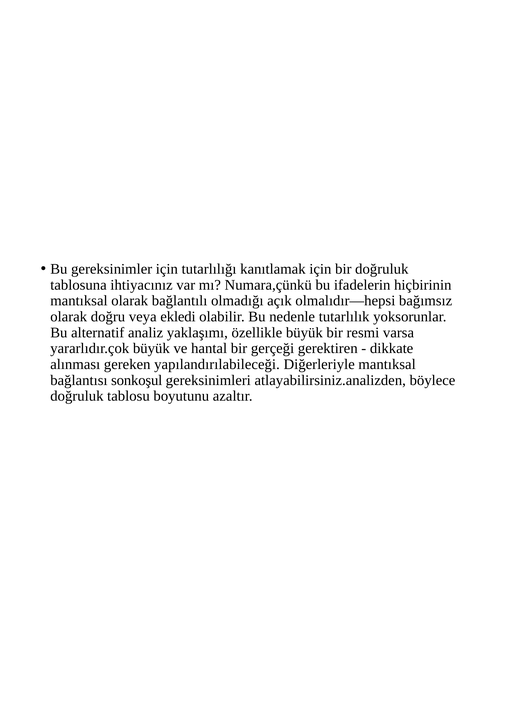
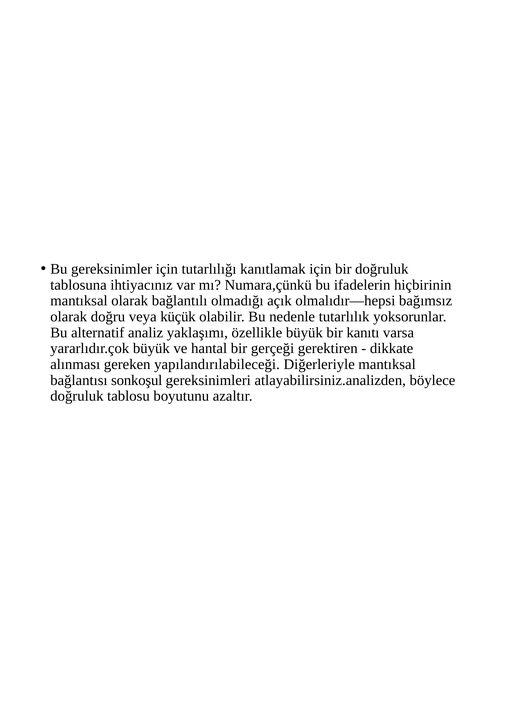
ekledi: ekledi -> küçük (178, 317)
resmi: resmi -> kanıtı (363, 333)
